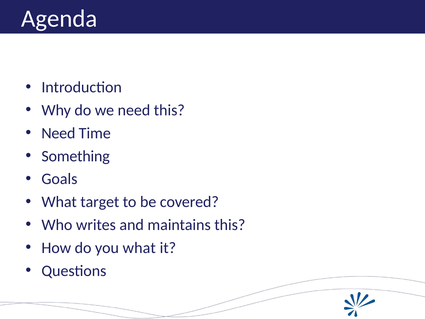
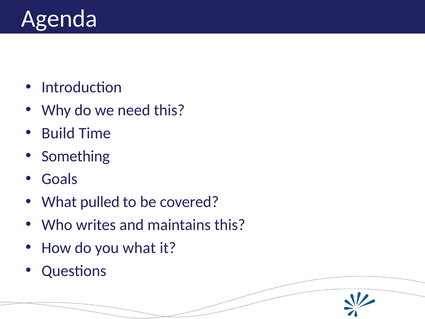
Need: Need -> Build (58, 133)
target: target -> pulled (100, 202)
